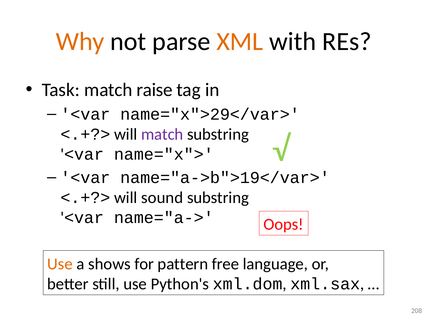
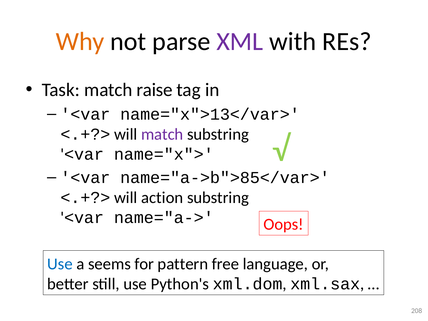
XML colour: orange -> purple (240, 41)
name="x">29</var>: name="x">29</var> -> name="x">13</var> (210, 114)
name="a->b">19</var>: name="a->b">19</var> -> name="a->b">85</var> (225, 178)
sound: sound -> action (162, 198)
Use colour: orange -> blue (60, 264)
shows: shows -> seems (110, 264)
